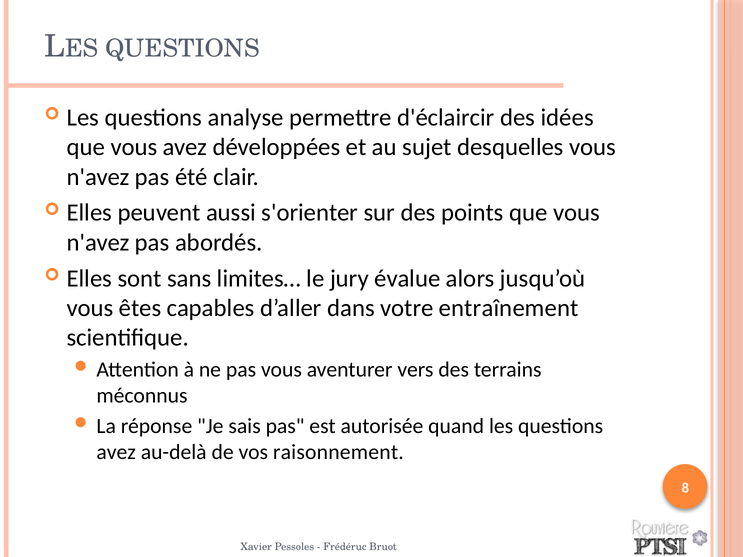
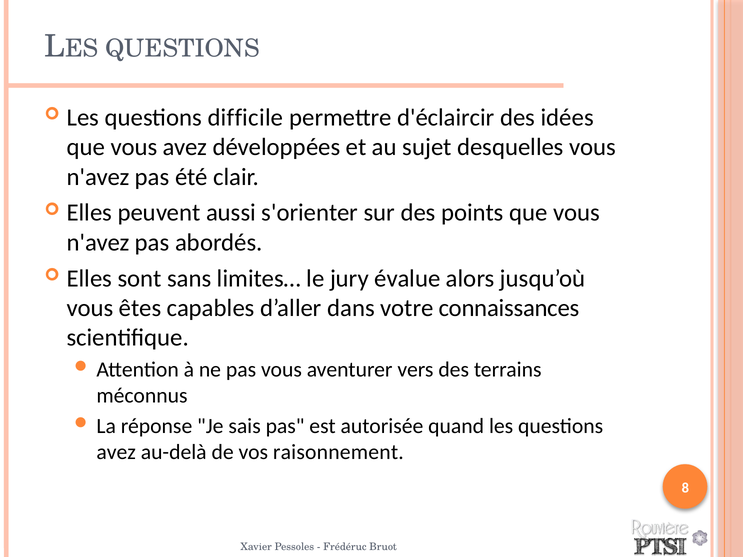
analyse: analyse -> difficile (245, 117)
entraînement: entraînement -> connaissances (509, 308)
